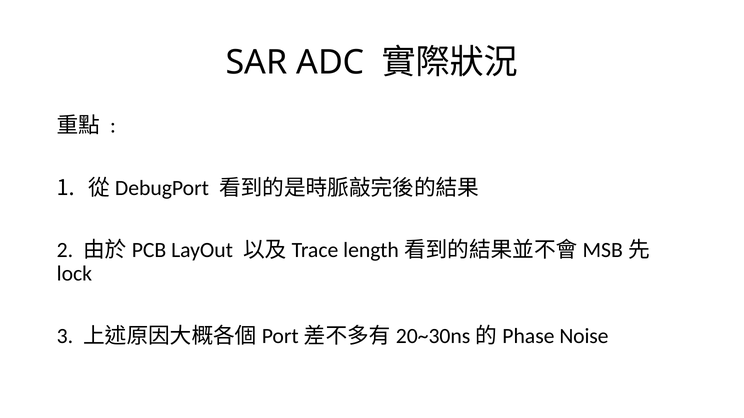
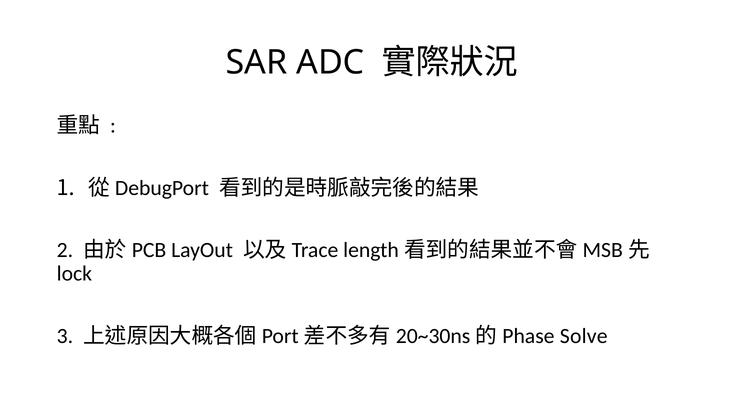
Noise: Noise -> Solve (584, 336)
